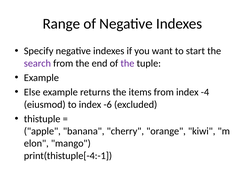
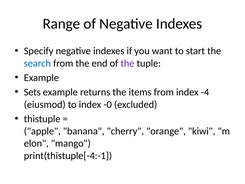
search colour: purple -> blue (37, 63)
Else: Else -> Sets (32, 92)
-6: -6 -> -0 (108, 104)
